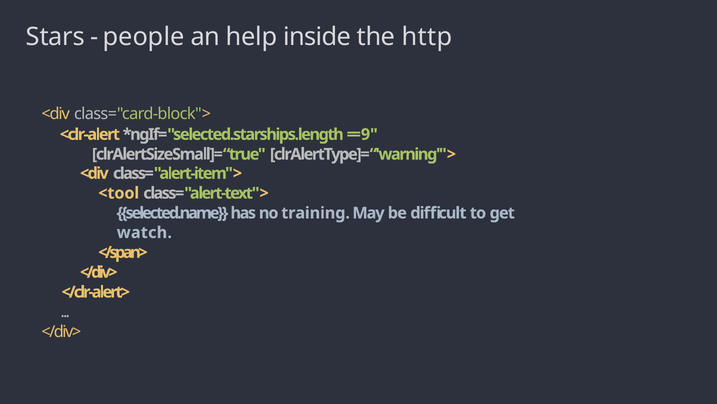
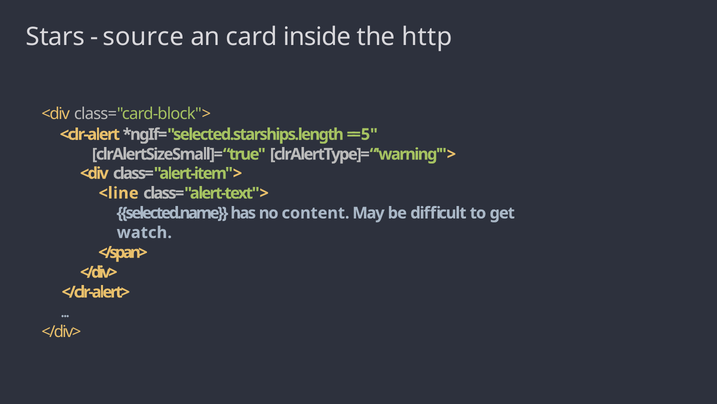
people: people -> source (143, 37)
help: help -> card (252, 37)
9: 9 -> 5 (369, 134)
<tool: <tool -> <line (119, 193)
training: training -> content (316, 213)
